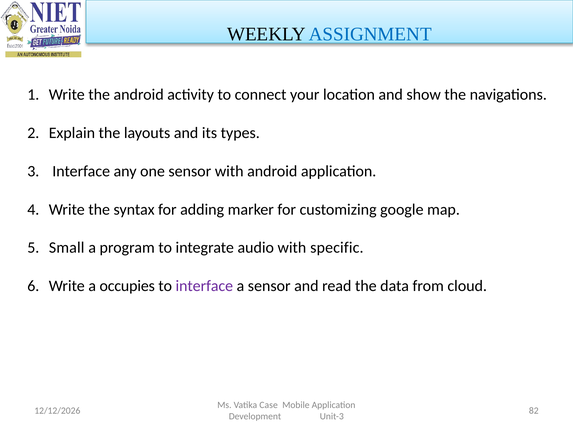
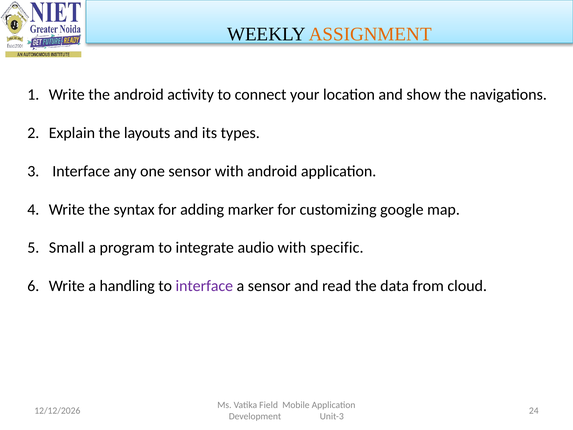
ASSIGNMENT colour: blue -> orange (370, 34)
occupies: occupies -> handling (127, 286)
Case: Case -> Field (269, 405)
82: 82 -> 24 (534, 410)
